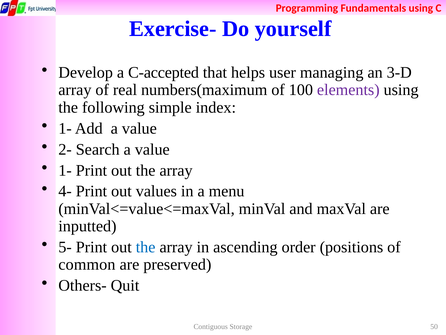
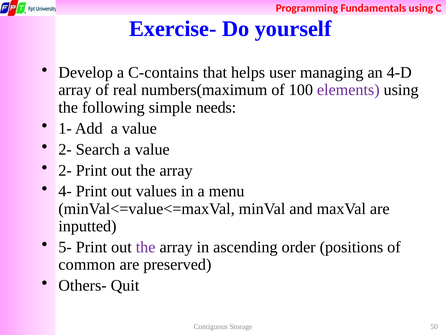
C-accepted: C-accepted -> C-contains (163, 72)
3-D: 3-D -> 4-D (399, 72)
index: index -> needs (216, 107)
1-: 1- -> 2- (65, 170)
the colour: blue -> purple (146, 247)
